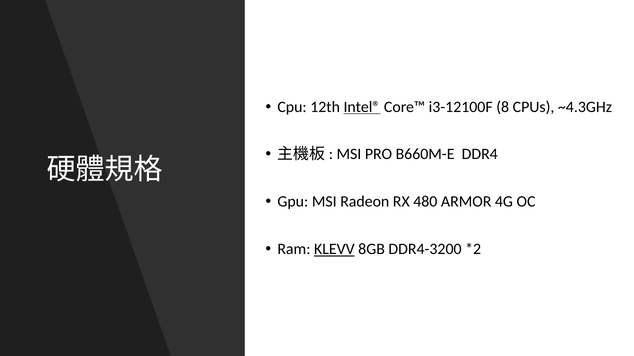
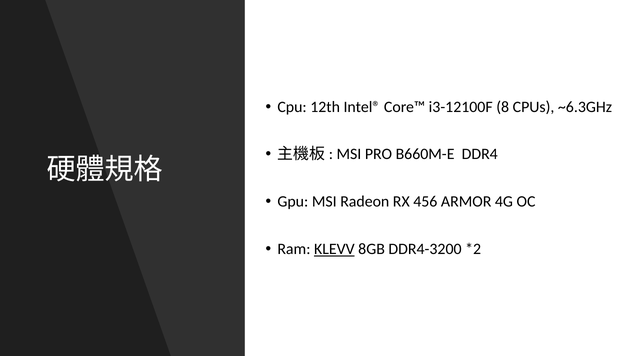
Intel® underline: present -> none (362, 107)
~4.3GHz: ~4.3GHz -> ~6.3GHz (585, 107)
480: 480 -> 456 (425, 202)
